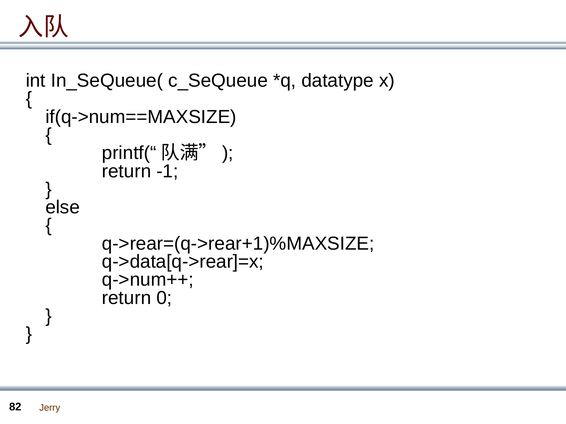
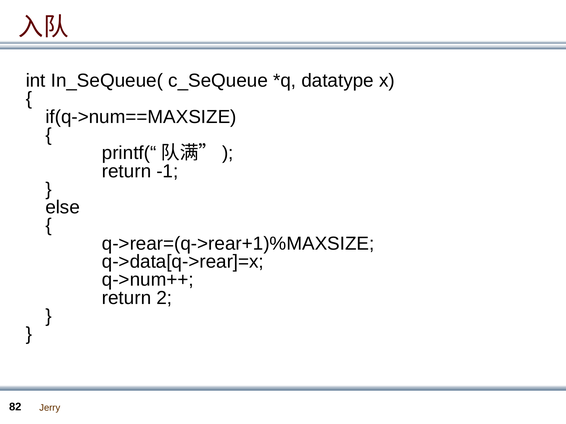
0: 0 -> 2 (164, 298)
